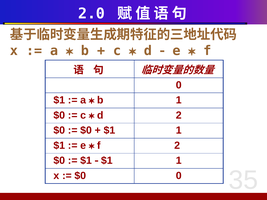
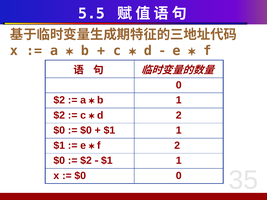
2.0: 2.0 -> 5.5 (91, 14)
$1: $1 -> $2 (59, 100)
$0: $0 -> $2 (59, 115)
$1: $1 -> $2 (86, 161)
